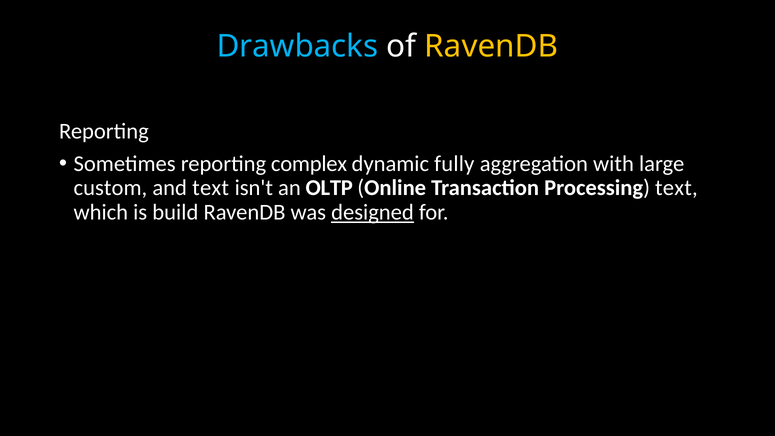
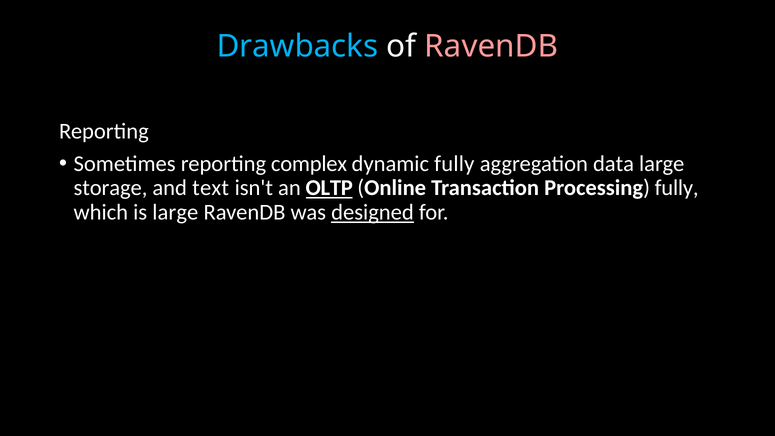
RavenDB colour: yellow -> pink (491, 47)
with: with -> data (614, 164)
custom: custom -> storage (110, 188)
OLTP underline: none -> present (329, 188)
Processing text: text -> fully (677, 188)
is build: build -> large (175, 212)
